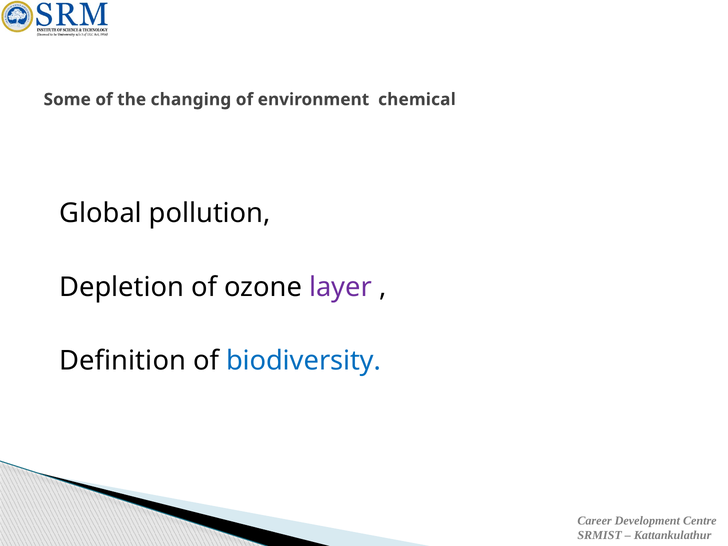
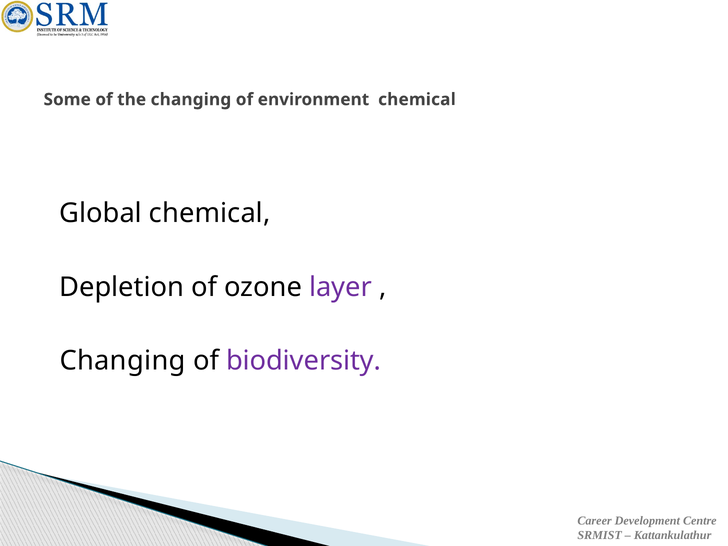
Global pollution: pollution -> chemical (210, 213)
Definition: Definition -> Changing (123, 361)
biodiversity colour: blue -> purple (304, 361)
